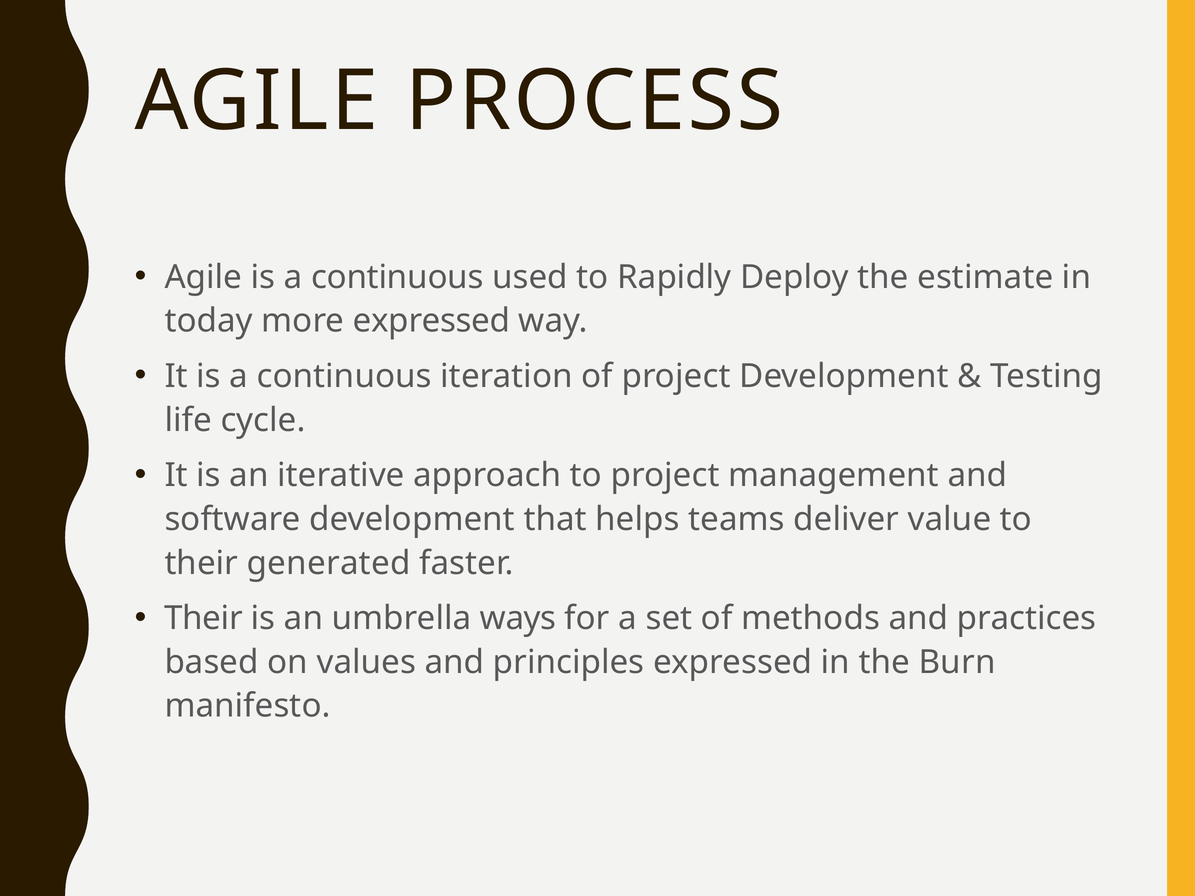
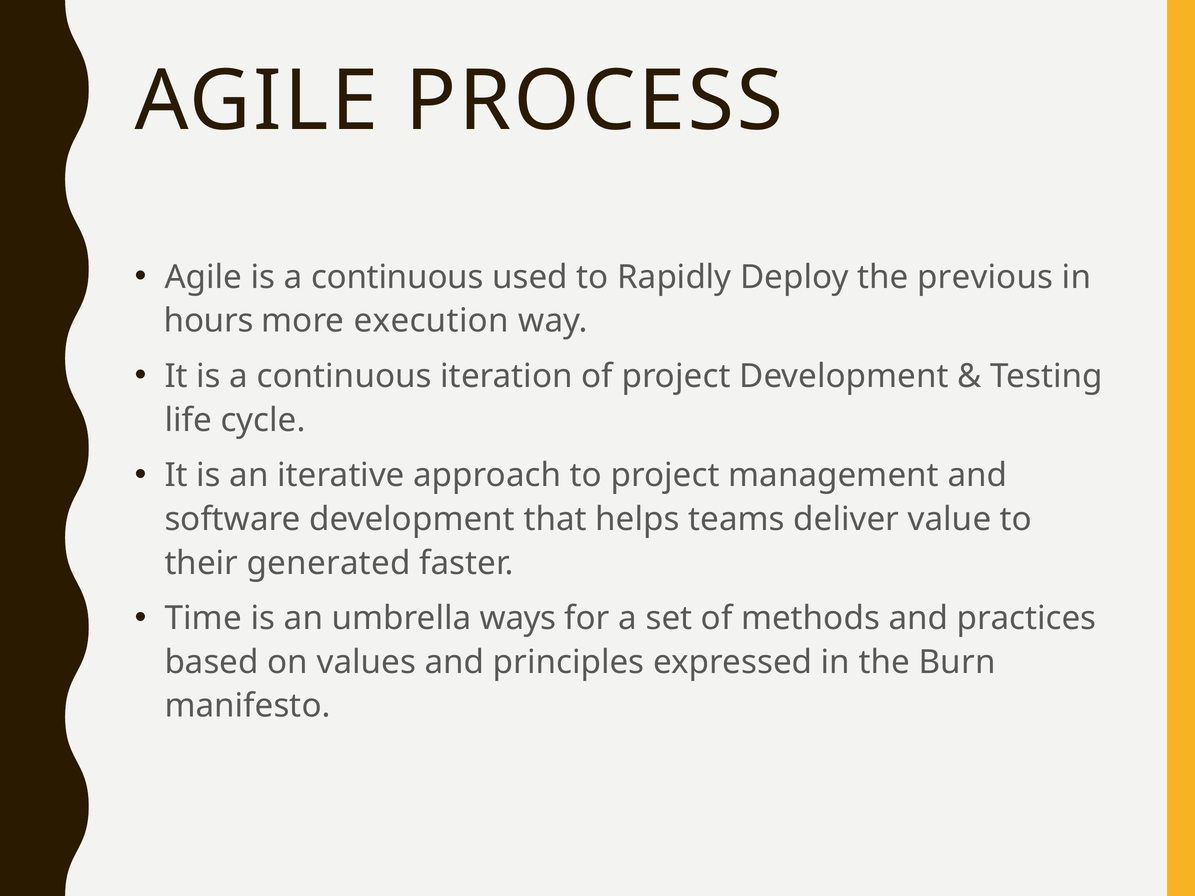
estimate: estimate -> previous (985, 277)
today: today -> hours (209, 321)
more expressed: expressed -> execution (431, 321)
Their: Their -> Time (203, 619)
